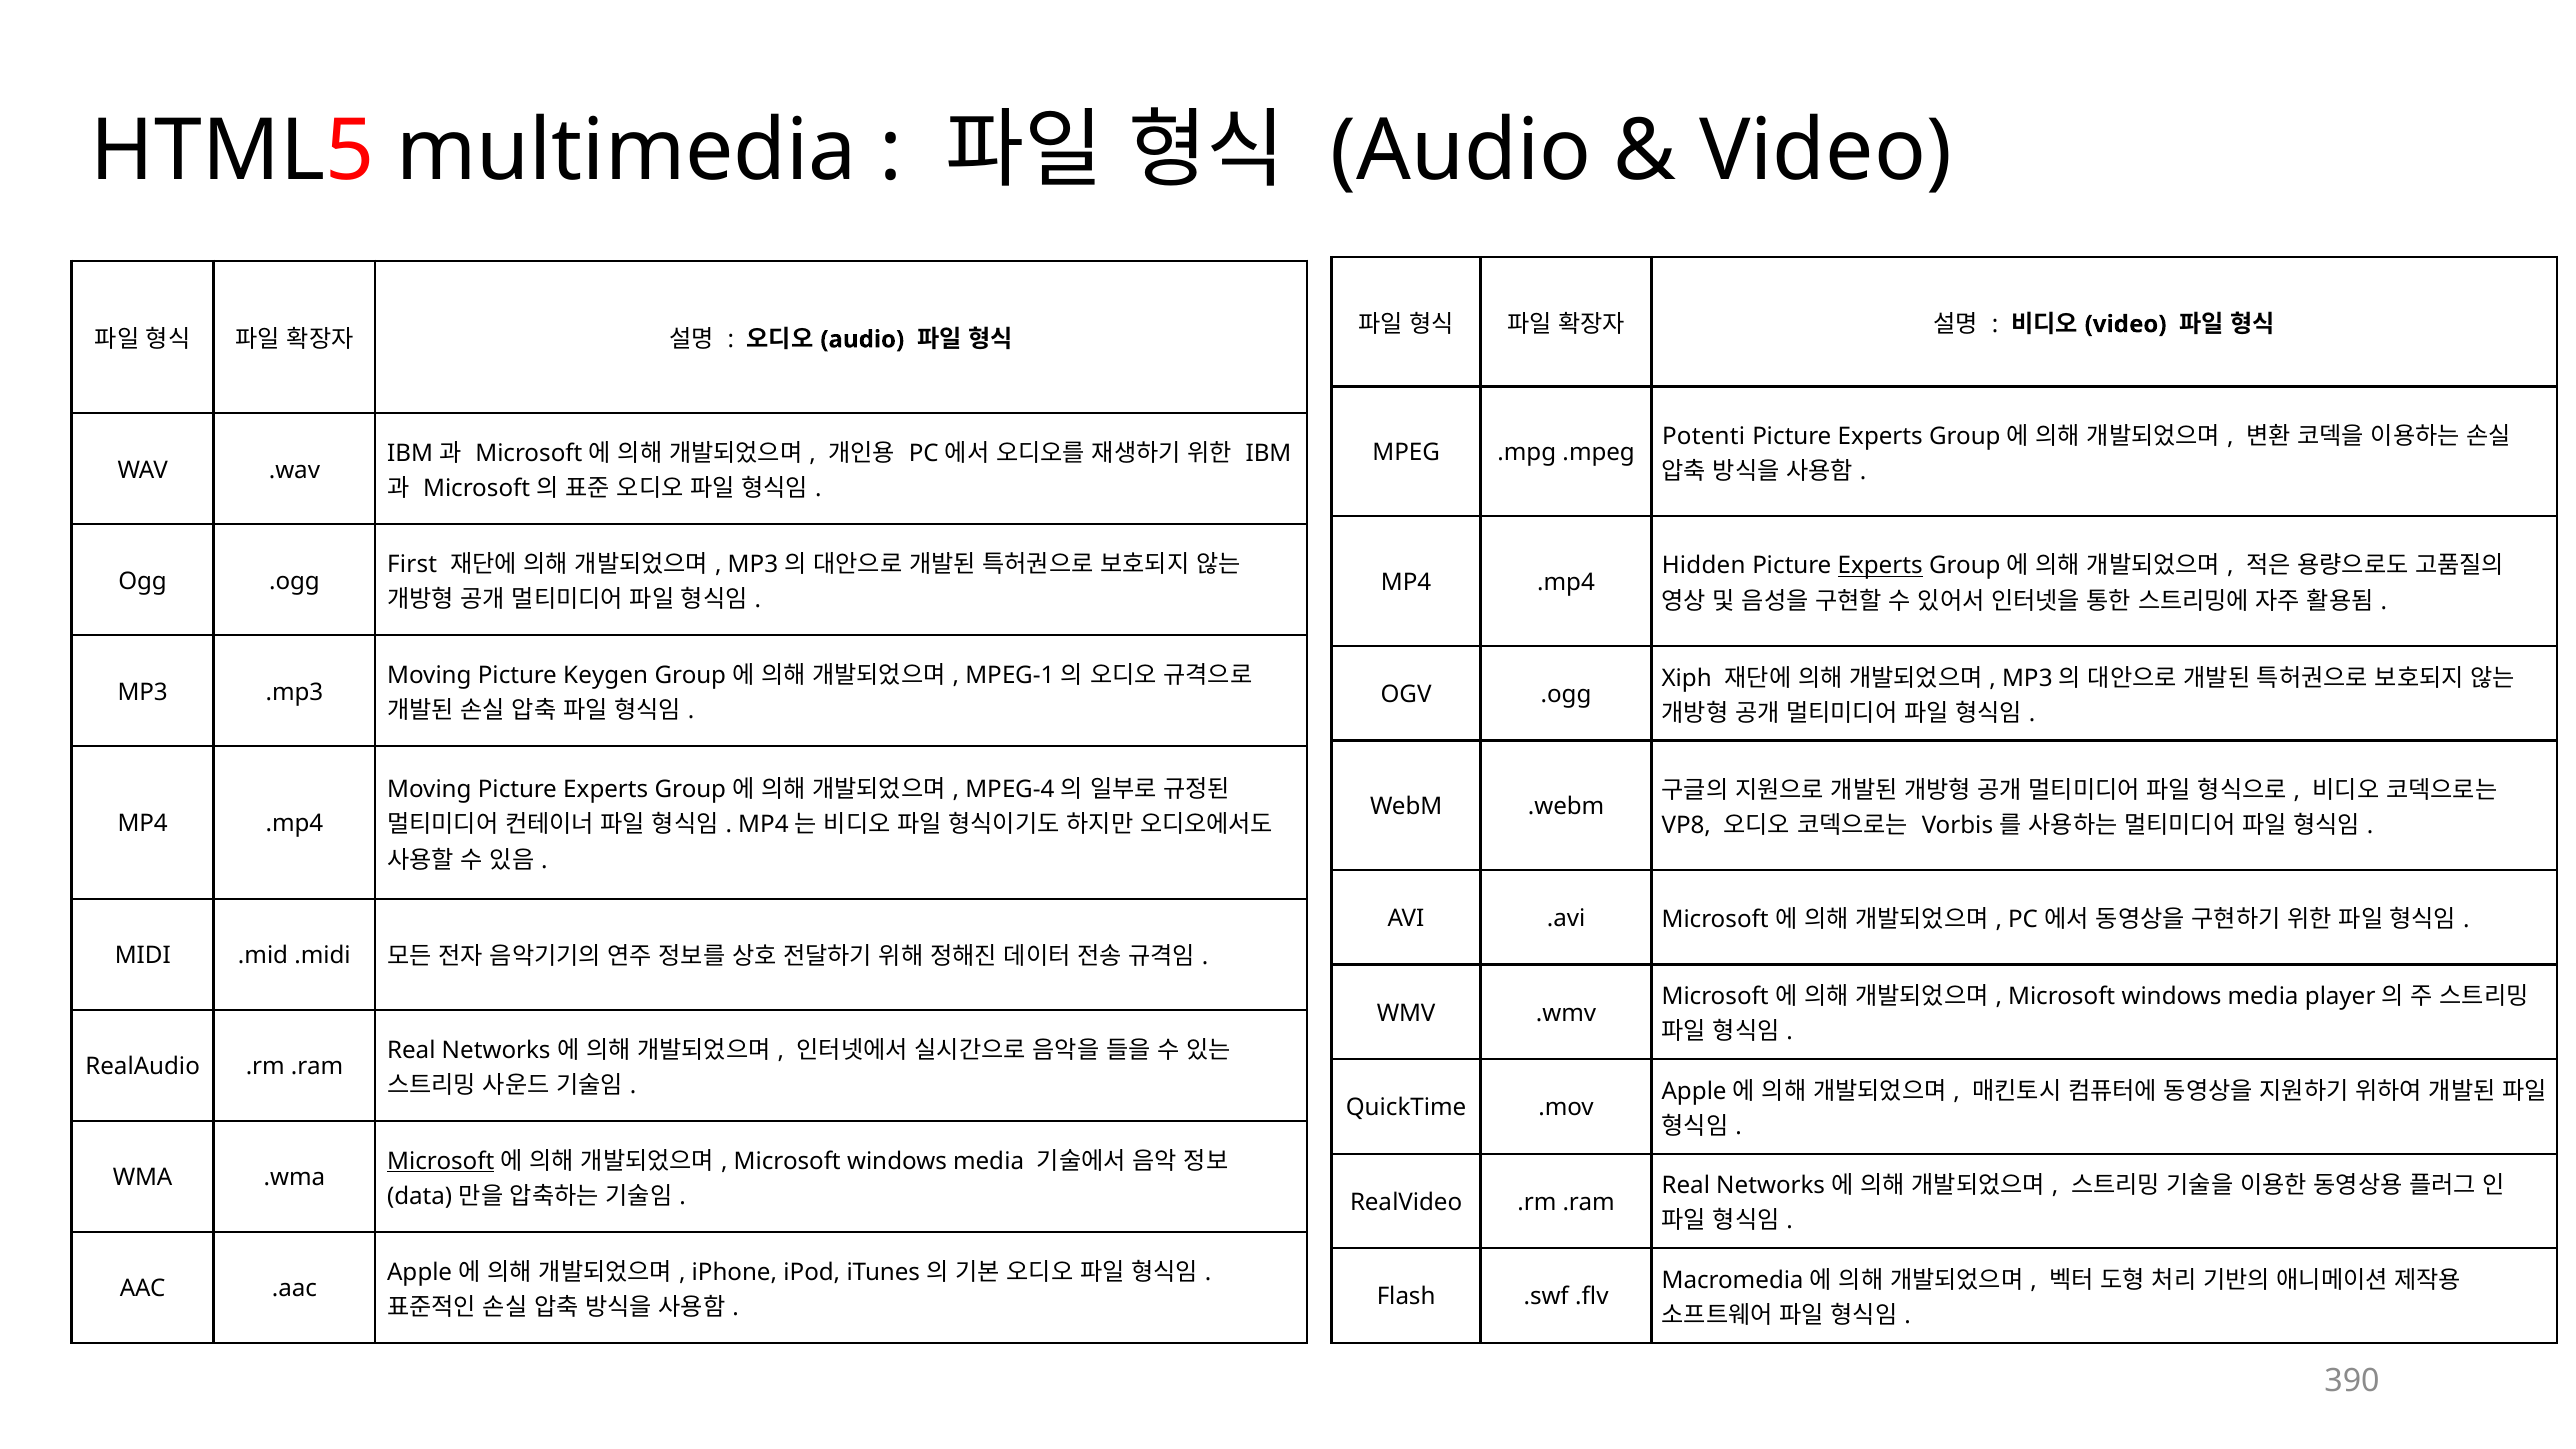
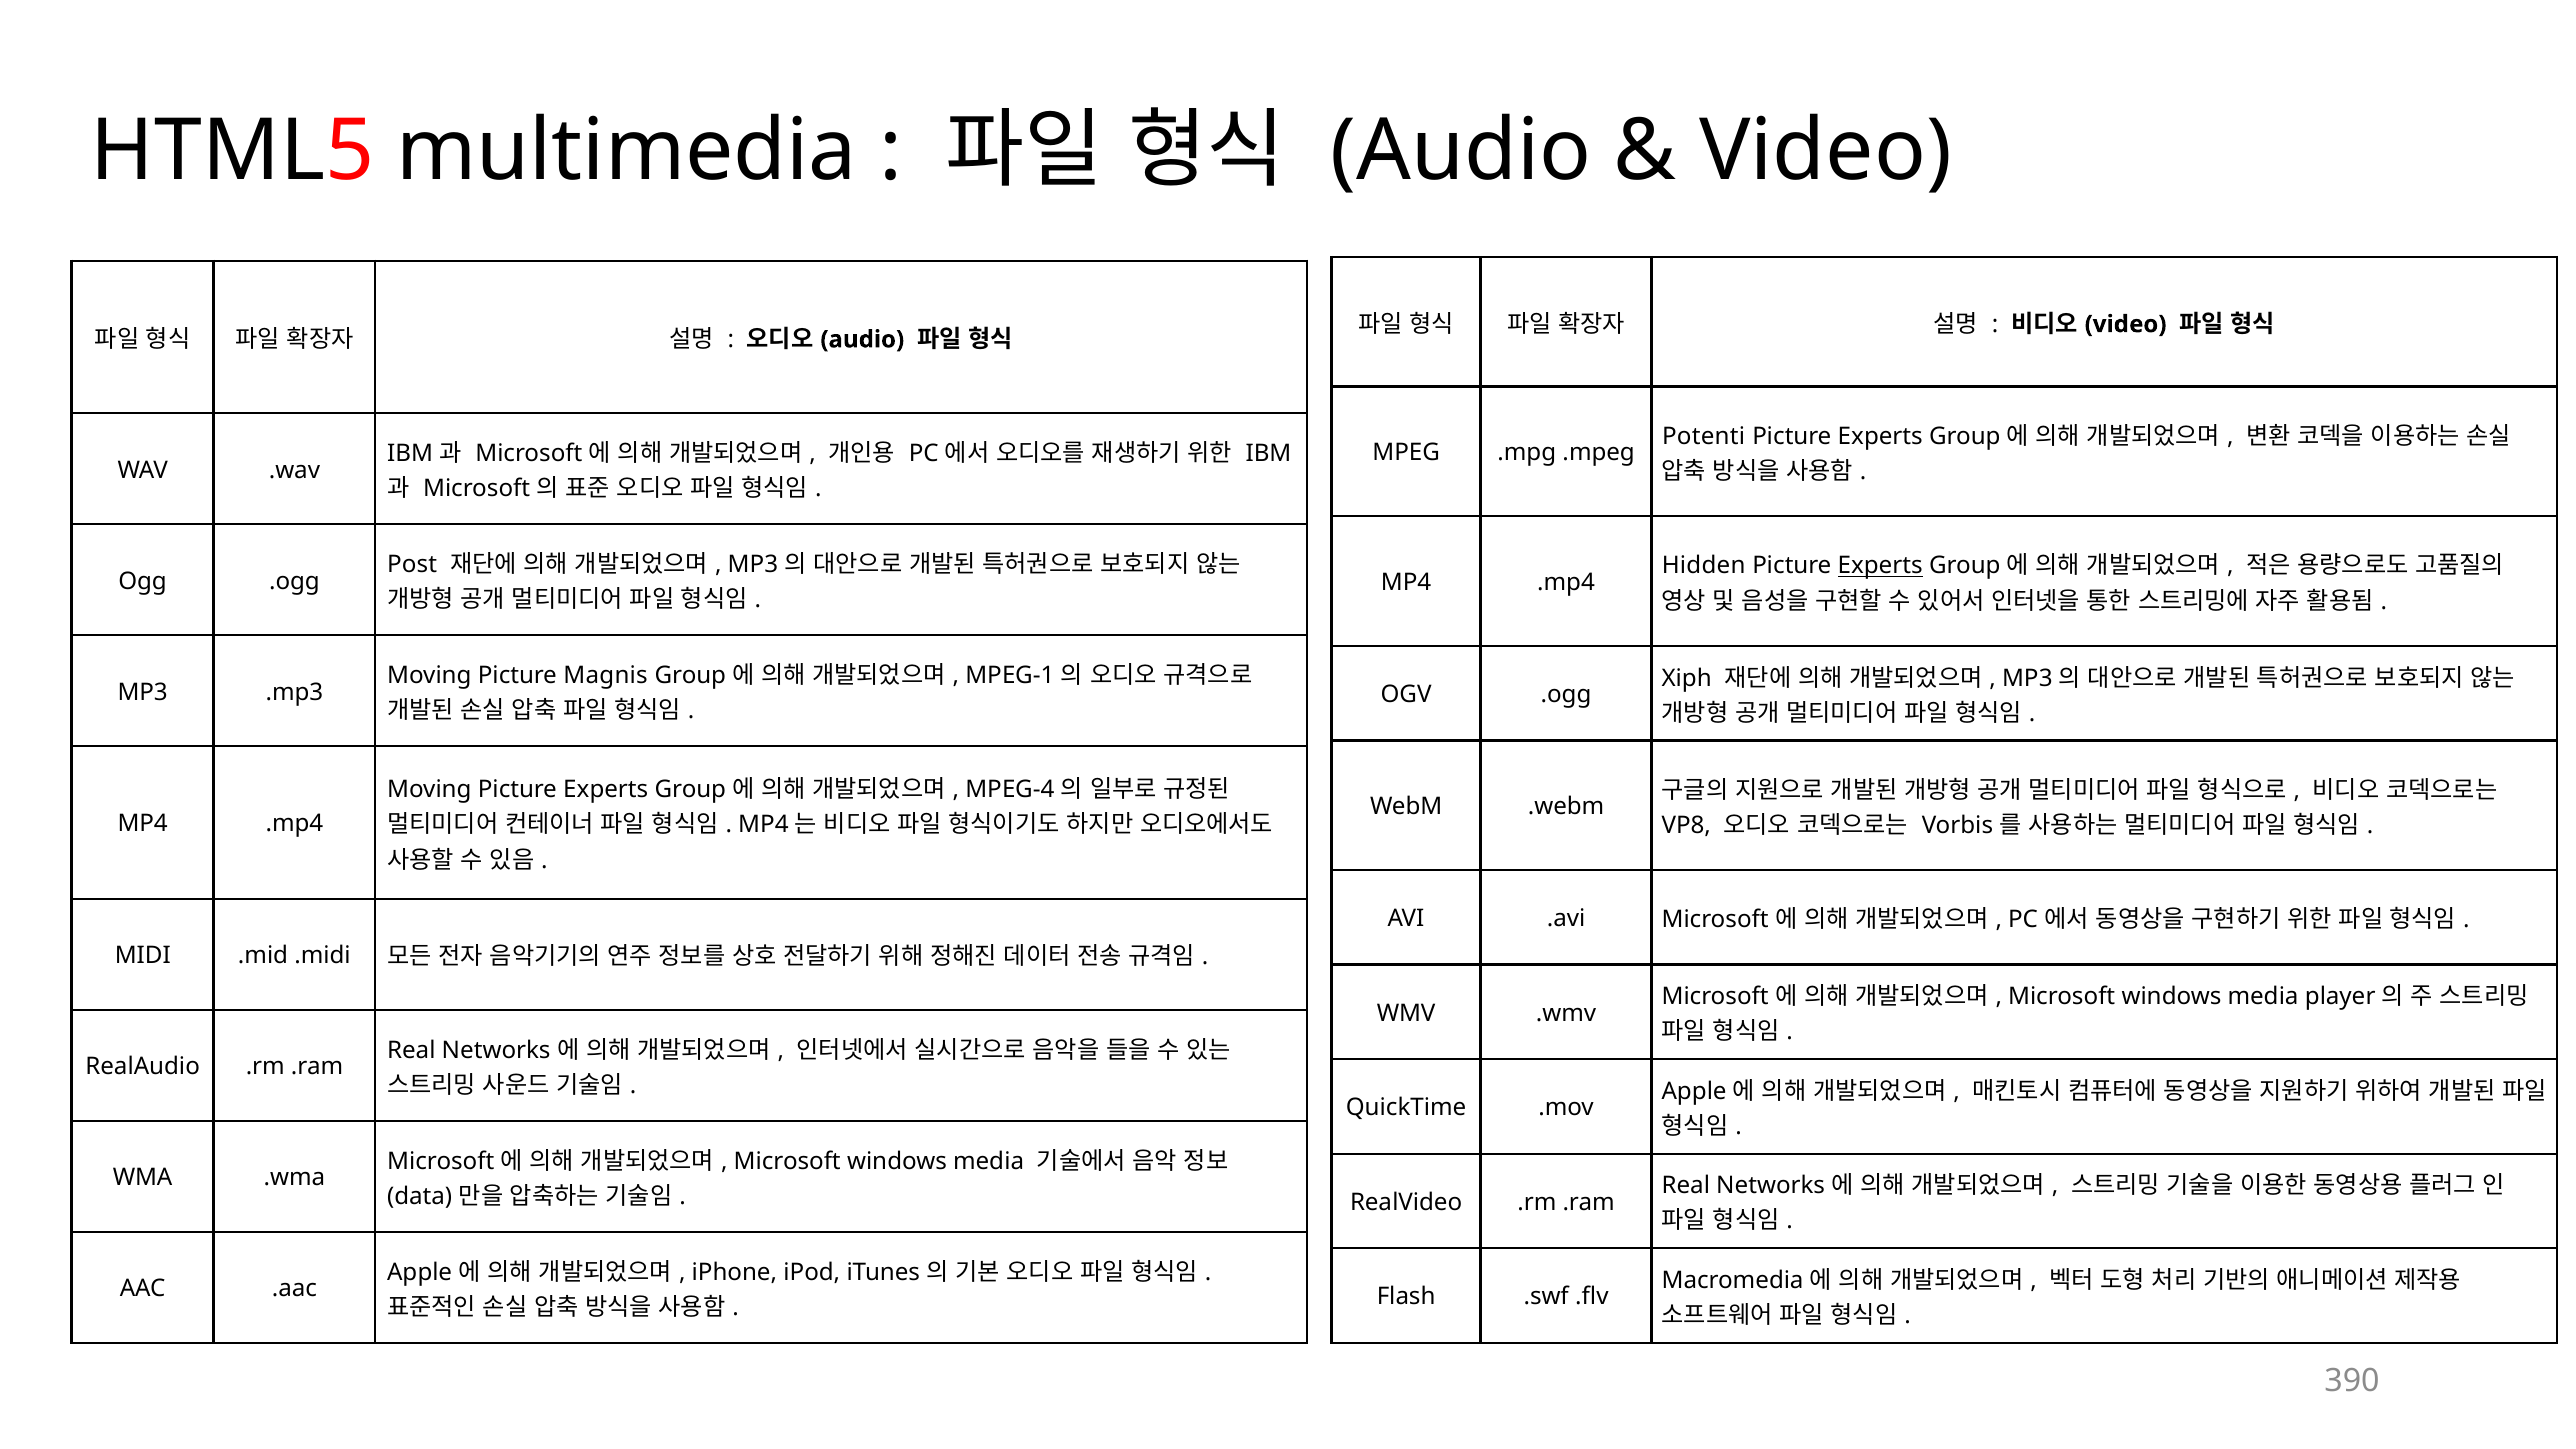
First: First -> Post (412, 565)
Keygen: Keygen -> Magnis (606, 676)
Microsoft underline: present -> none (441, 1161)
